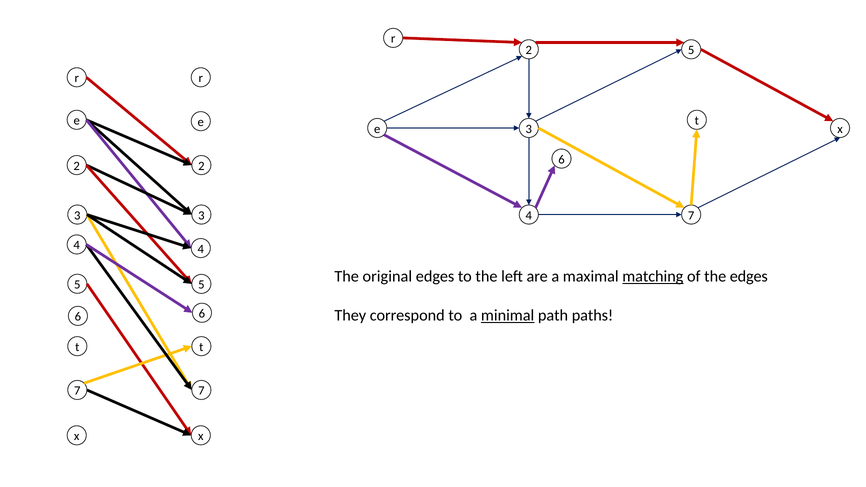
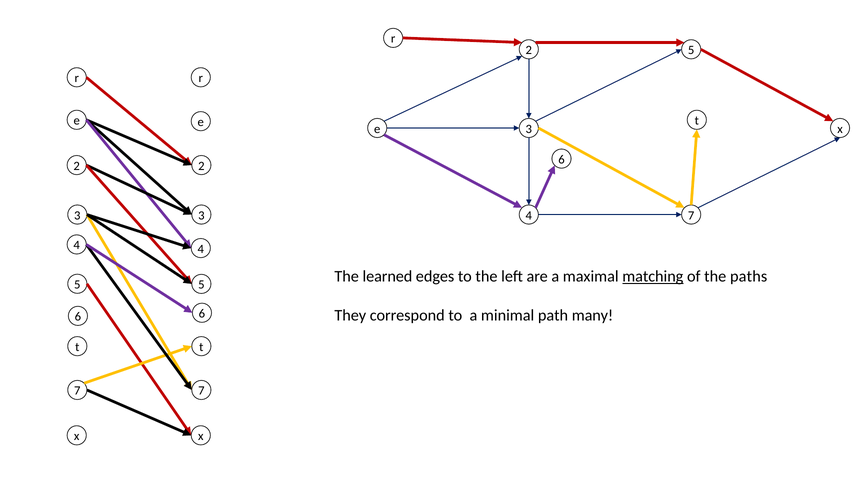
original: original -> learned (387, 277)
the edges: edges -> paths (749, 277)
minimal underline: present -> none (508, 316)
paths: paths -> many (593, 316)
